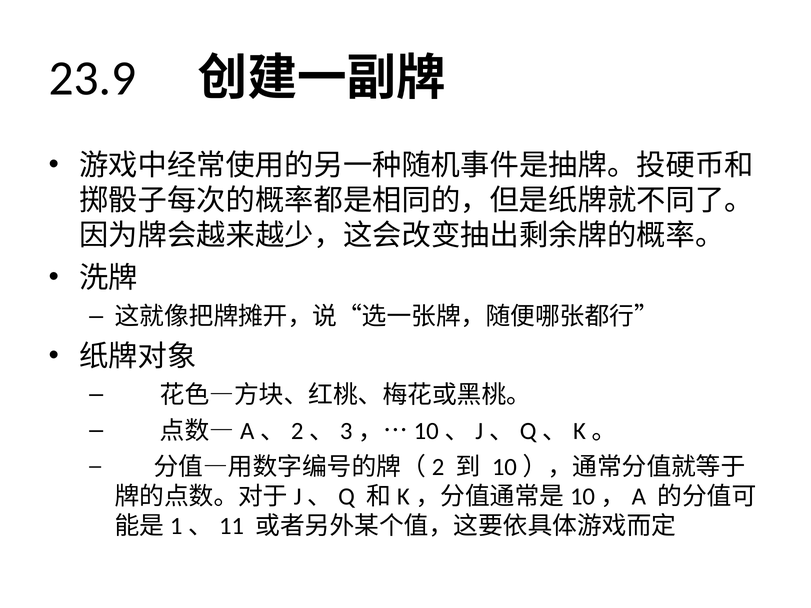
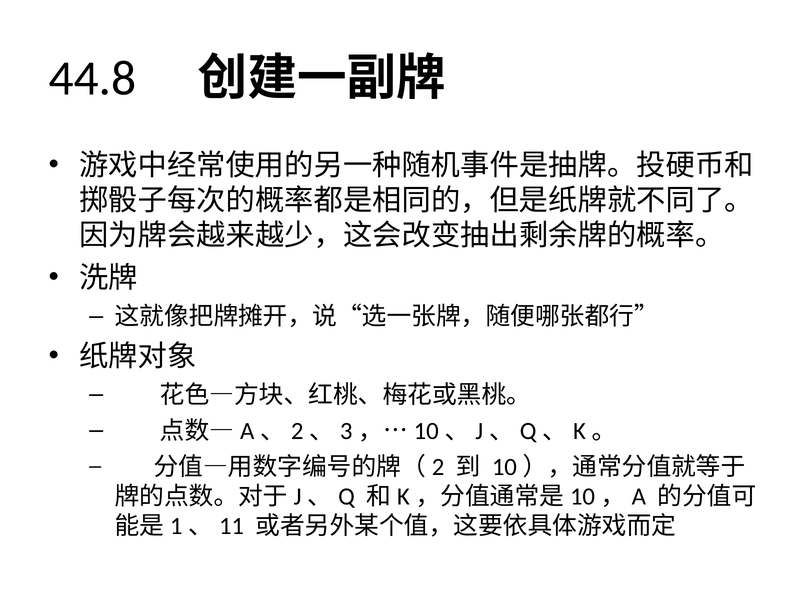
23.9: 23.9 -> 44.8 (93, 79)
